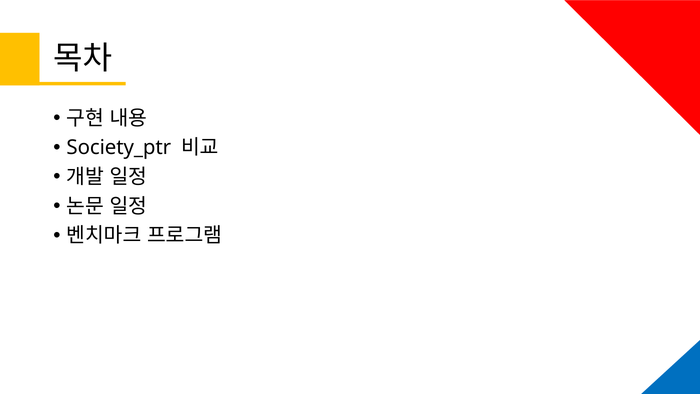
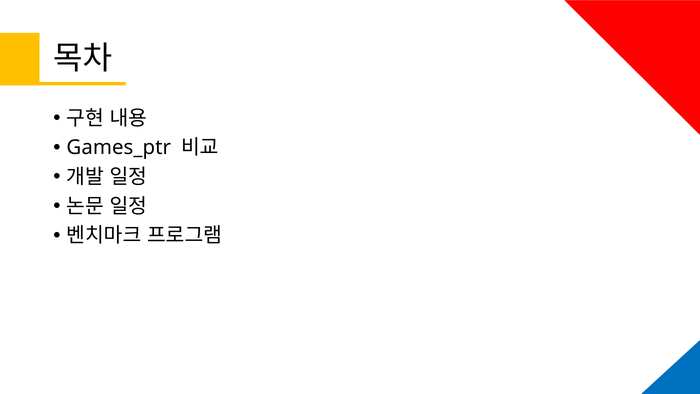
Society_ptr: Society_ptr -> Games_ptr (119, 148)
